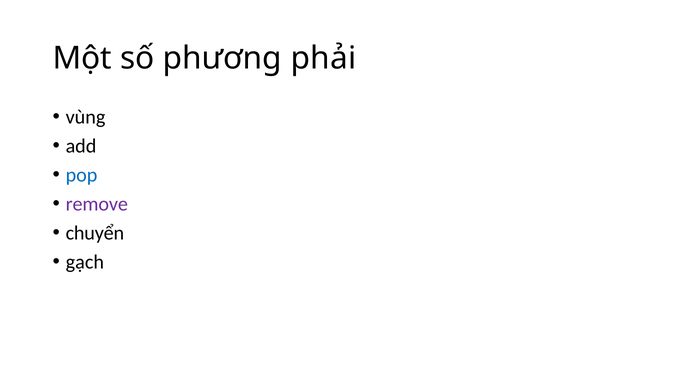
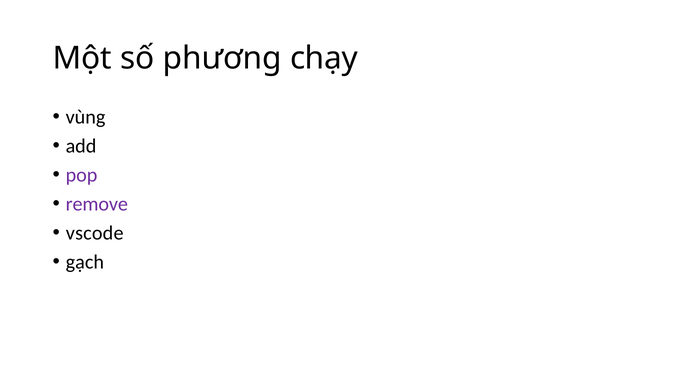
phải: phải -> chạy (324, 58)
pop colour: blue -> purple (82, 175)
chuyển: chuyển -> vscode (95, 233)
